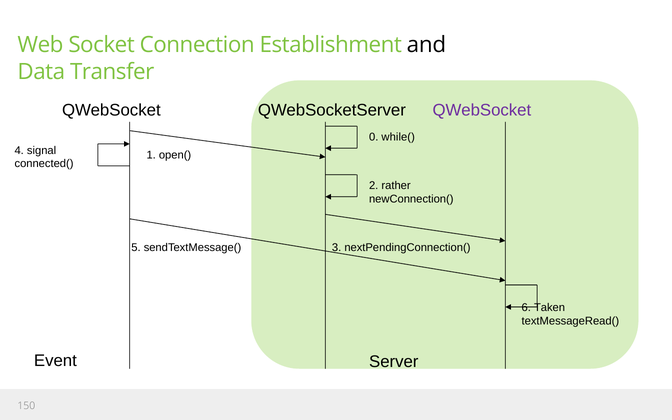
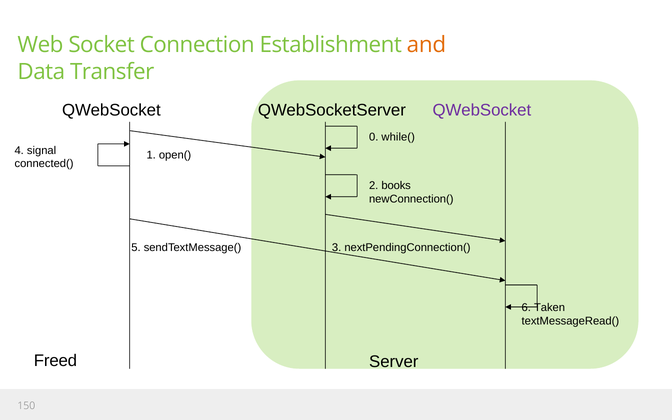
and colour: black -> orange (426, 45)
rather: rather -> books (396, 186)
Event: Event -> Freed (55, 361)
